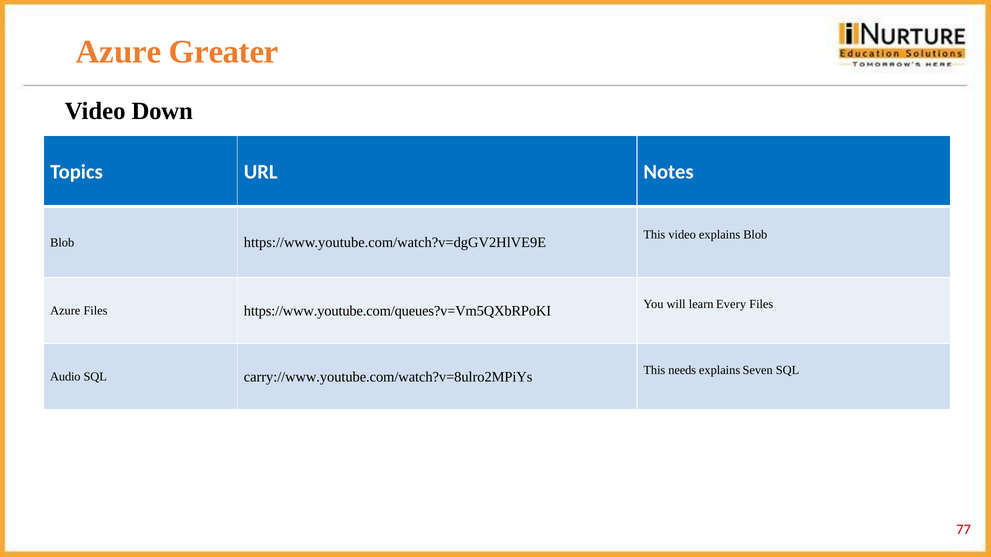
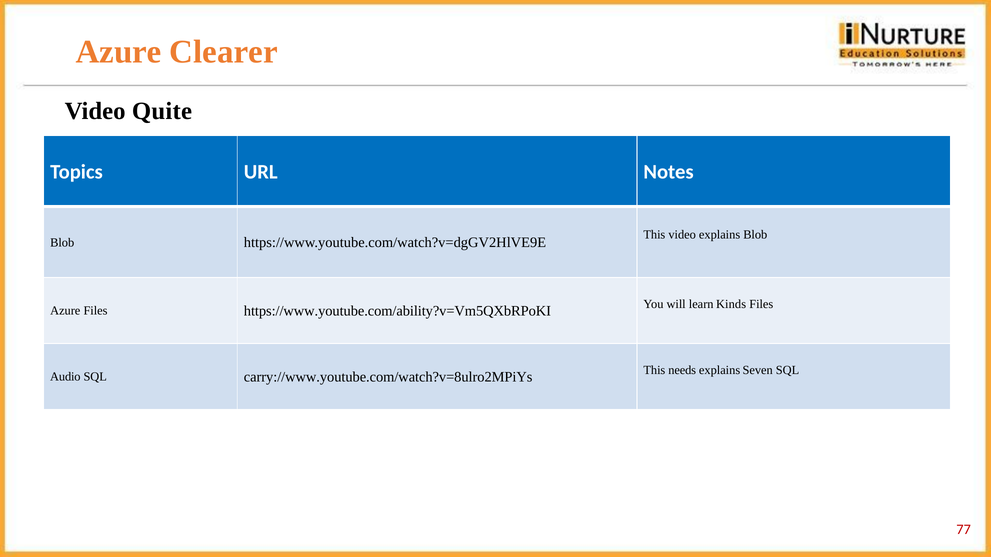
Greater: Greater -> Clearer (224, 52)
Down: Down -> Quite (162, 111)
https://www.youtube.com/queues?v=Vm5QXbRPoKI: https://www.youtube.com/queues?v=Vm5QXbRPoKI -> https://www.youtube.com/ability?v=Vm5QXbRPoKI (397, 311)
Every: Every -> Kinds (731, 304)
